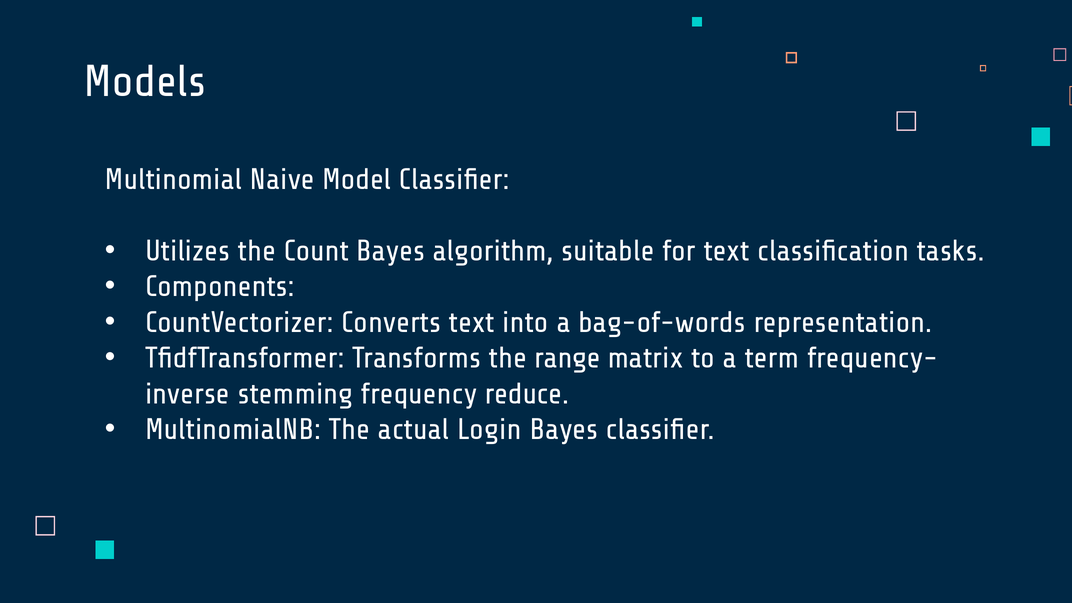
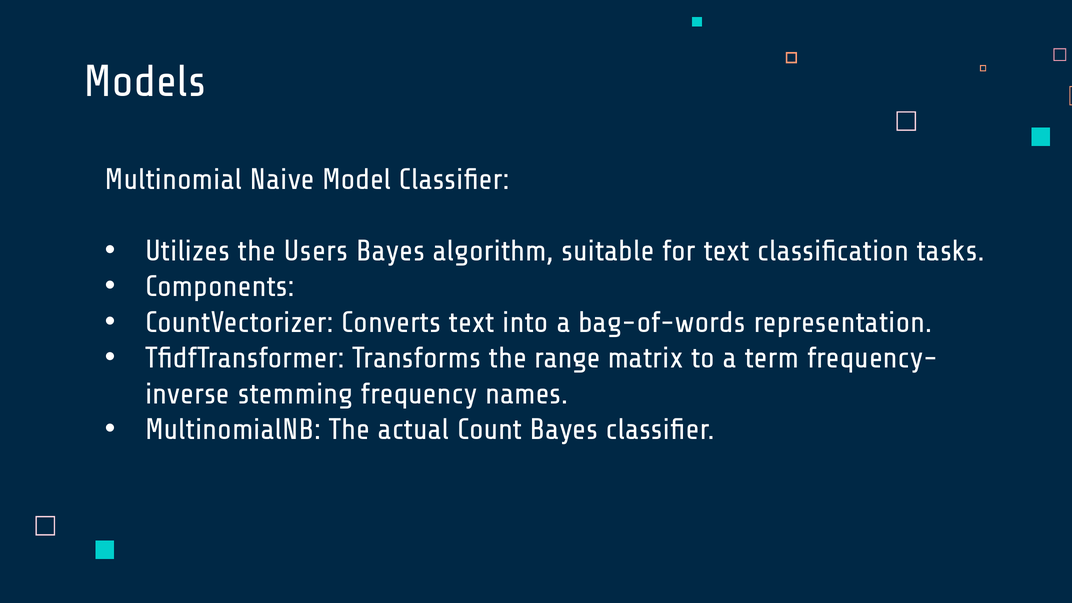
Count: Count -> Users (316, 251)
reduce: reduce -> names (527, 394)
Login: Login -> Count (490, 430)
